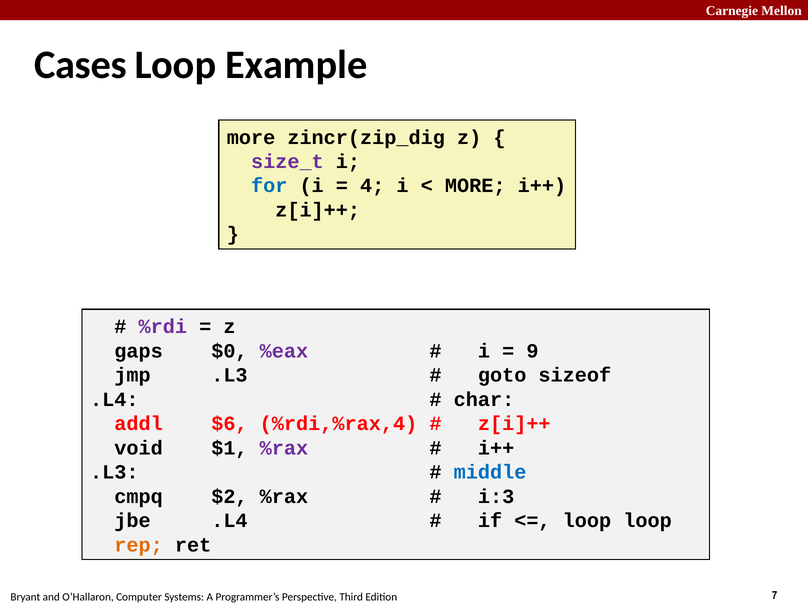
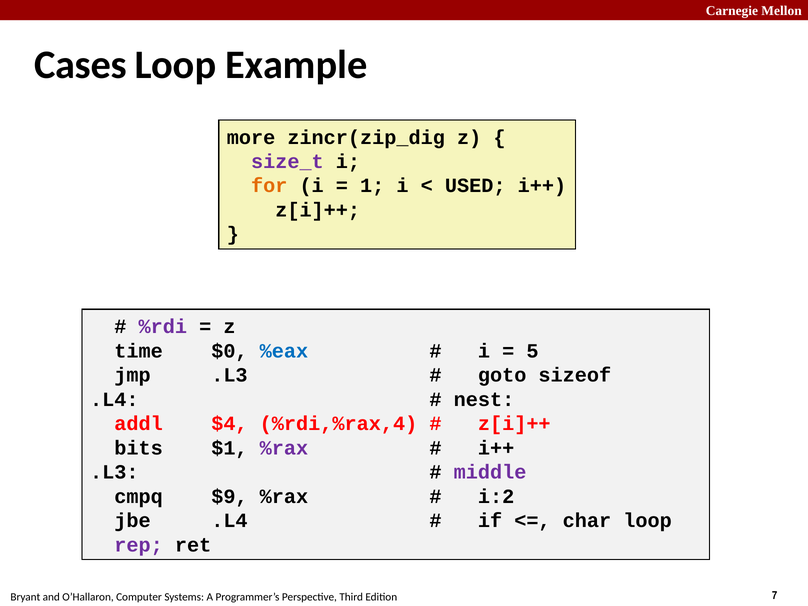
for colour: blue -> orange (269, 186)
4: 4 -> 1 (372, 186)
MORE: MORE -> USED (475, 186)
gaps: gaps -> time (139, 351)
%eax colour: purple -> blue (284, 351)
9: 9 -> 5 (532, 351)
char: char -> nest (484, 399)
$6: $6 -> $4 (229, 424)
void: void -> bits (139, 448)
middle colour: blue -> purple (490, 472)
$2: $2 -> $9 (229, 496)
i:3: i:3 -> i:2 (496, 496)
loop: loop -> char (587, 521)
rep colour: orange -> purple (139, 545)
